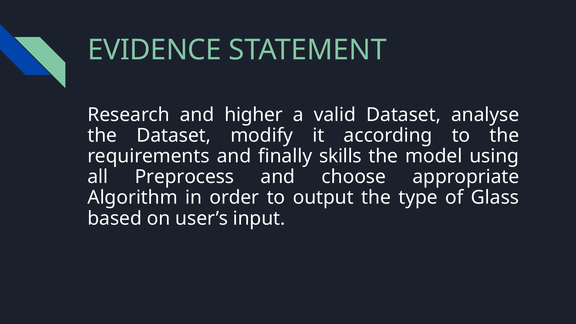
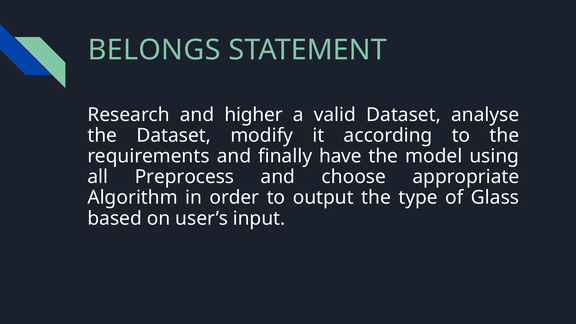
EVIDENCE: EVIDENCE -> BELONGS (154, 50)
skills: skills -> have (340, 156)
